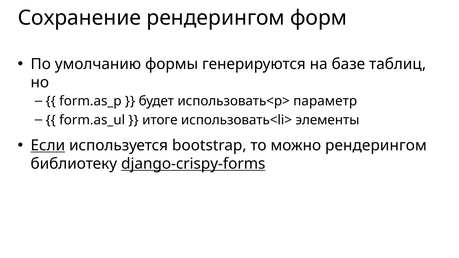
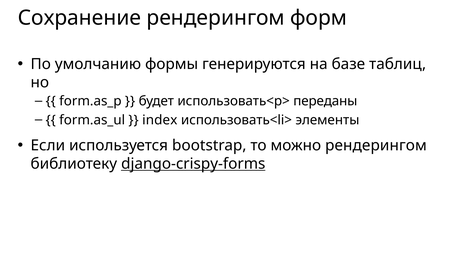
параметр: параметр -> переданы (325, 101)
итоге: итоге -> index (160, 120)
Если underline: present -> none (48, 146)
